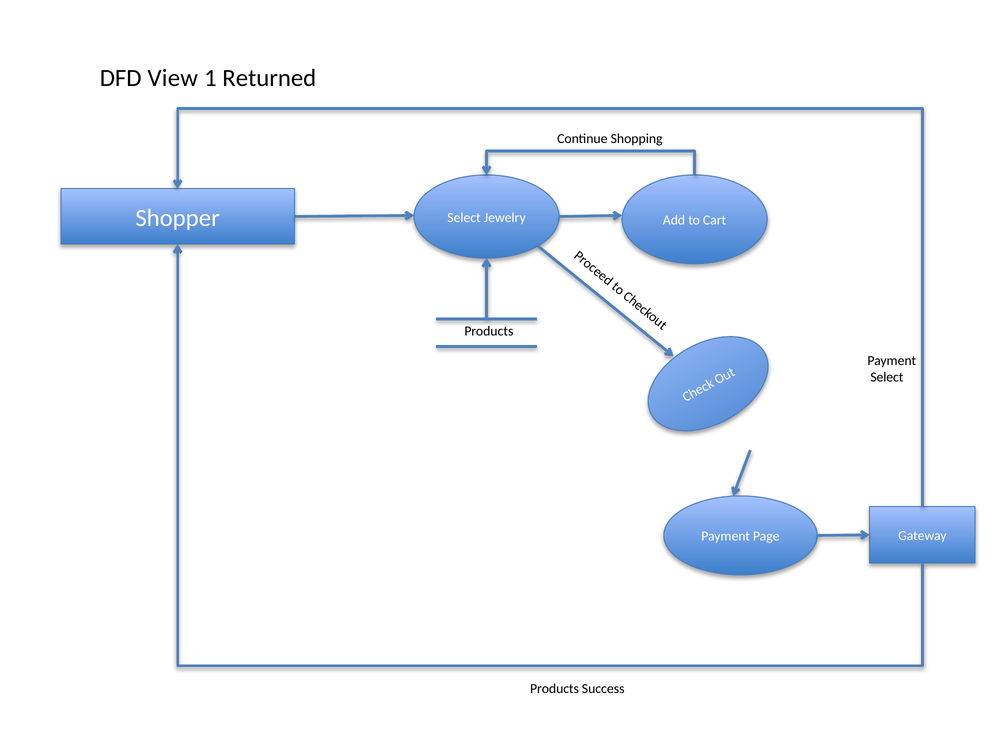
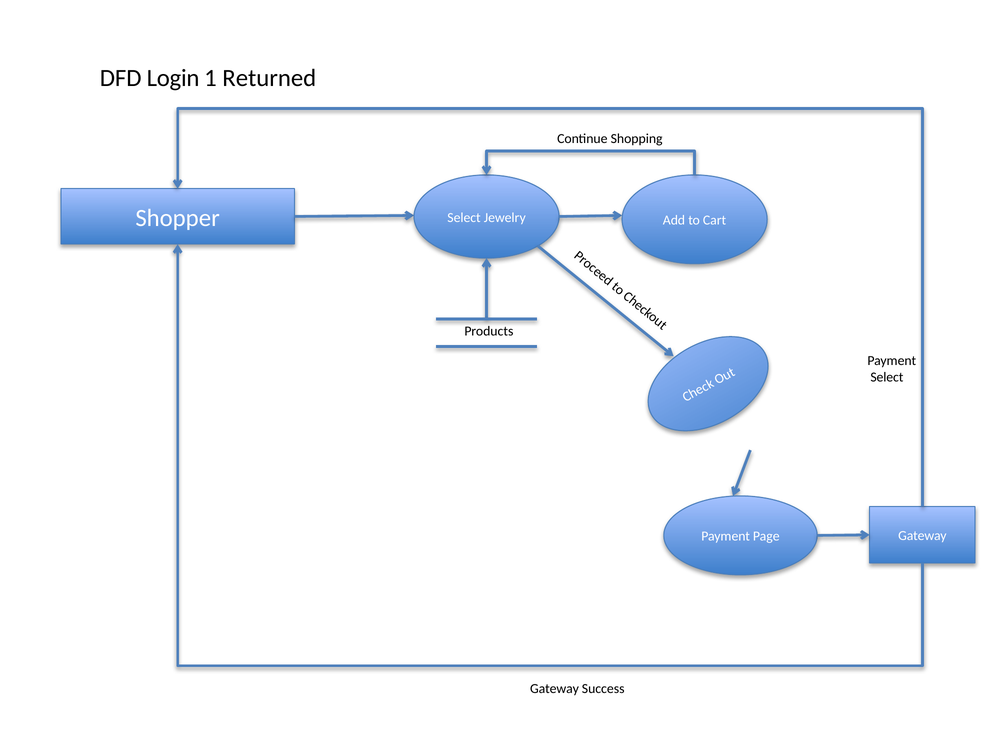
View: View -> Login (173, 78)
Products: Products -> Gateway (555, 689)
